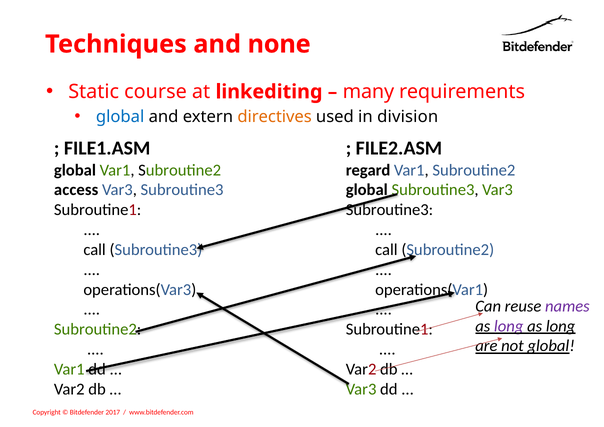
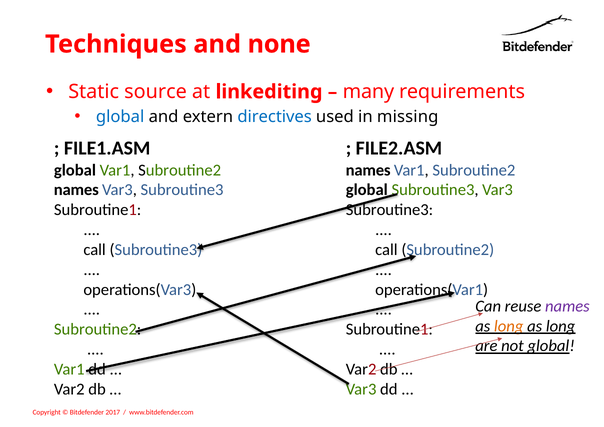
course: course -> source (156, 92)
directives colour: orange -> blue (275, 117)
division: division -> missing (408, 117)
regard: regard -> names (368, 170)
access: access -> names (76, 190)
long colour: purple -> orange (509, 326)
